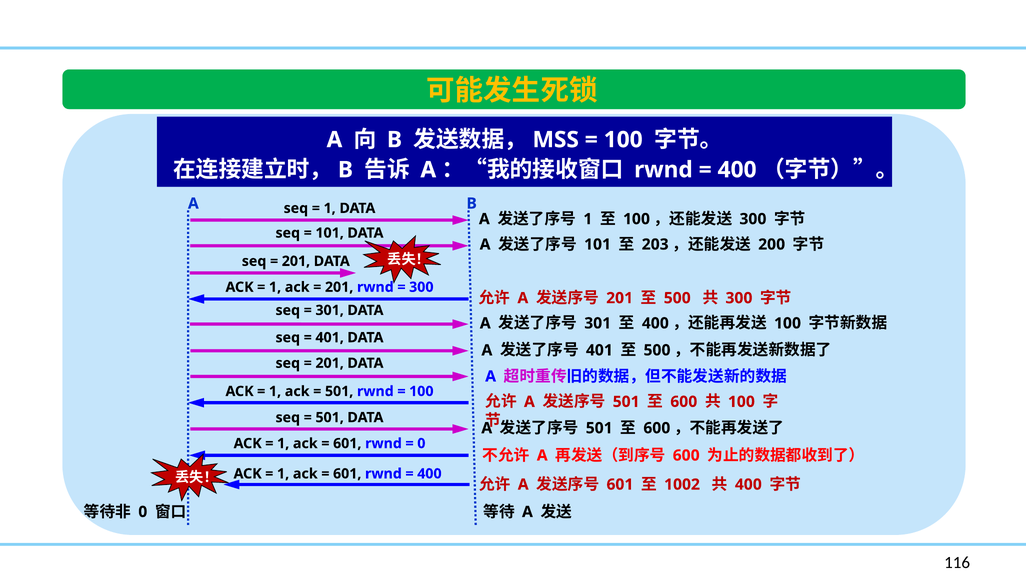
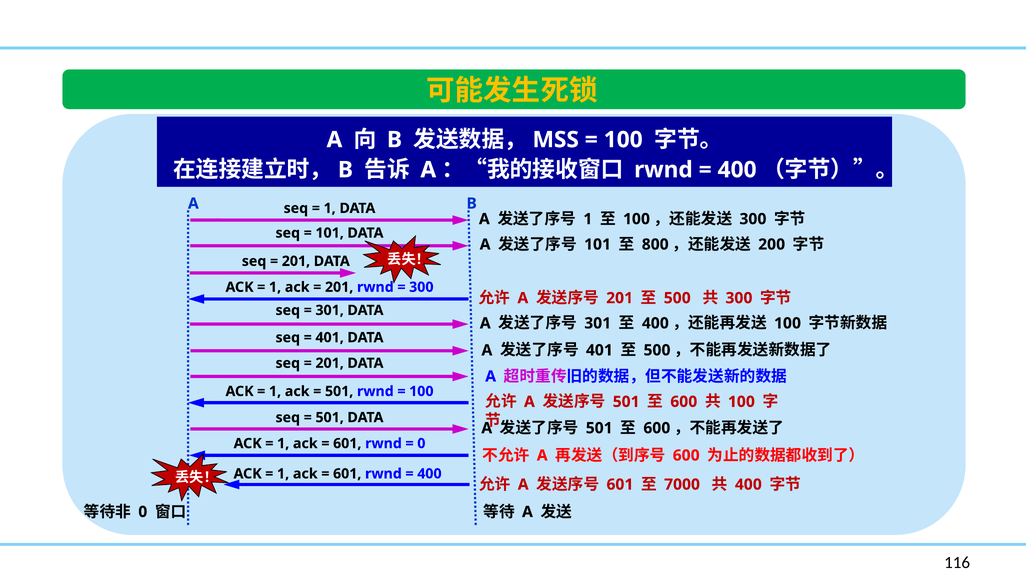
203: 203 -> 800 (655, 245)
1002: 1002 -> 7000 (682, 485)
